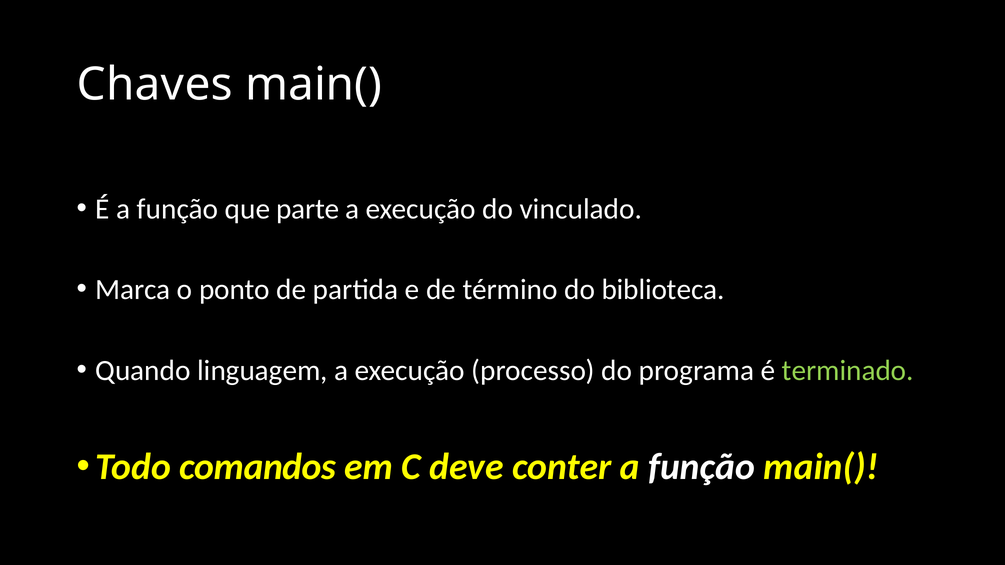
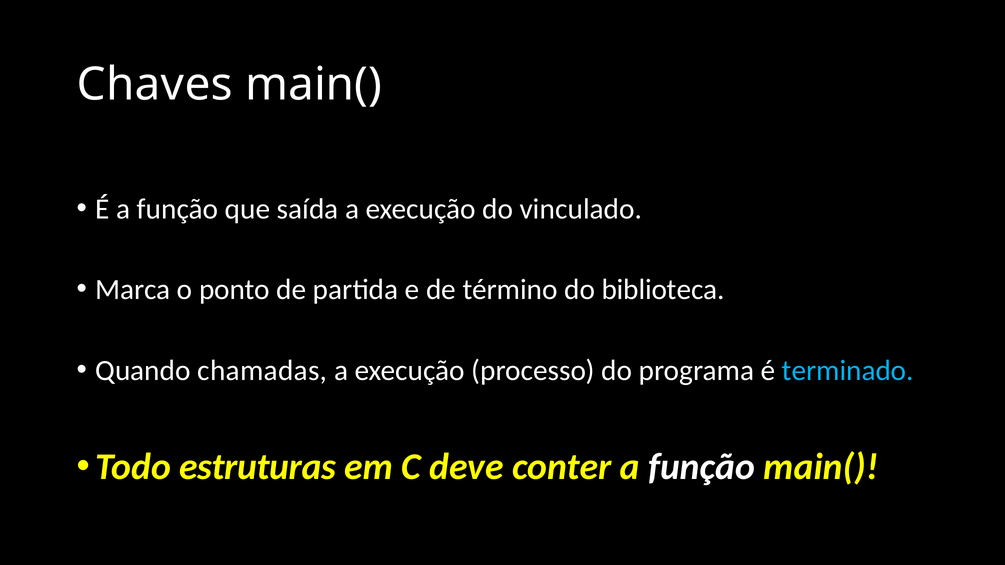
parte: parte -> saída (308, 209)
linguagem: linguagem -> chamadas (262, 371)
terminado colour: light green -> light blue (848, 371)
comandos: comandos -> estruturas (258, 467)
